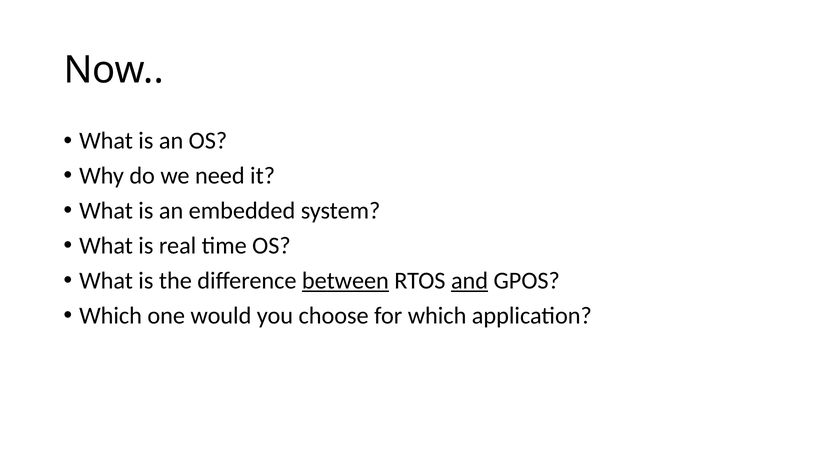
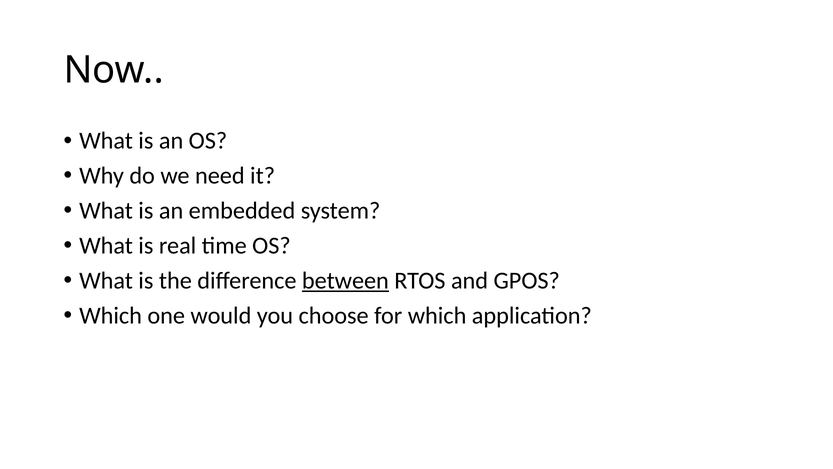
and underline: present -> none (470, 281)
